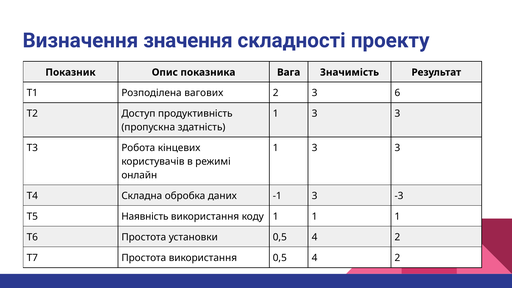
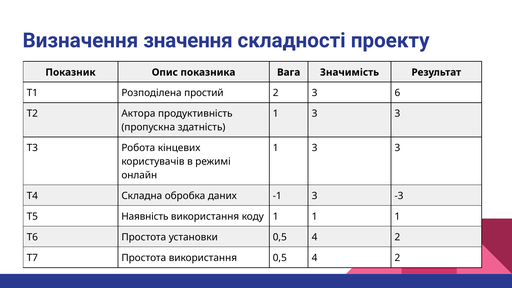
вагових: вагових -> простий (204, 93)
Доступ: Доступ -> Актора (138, 114)
